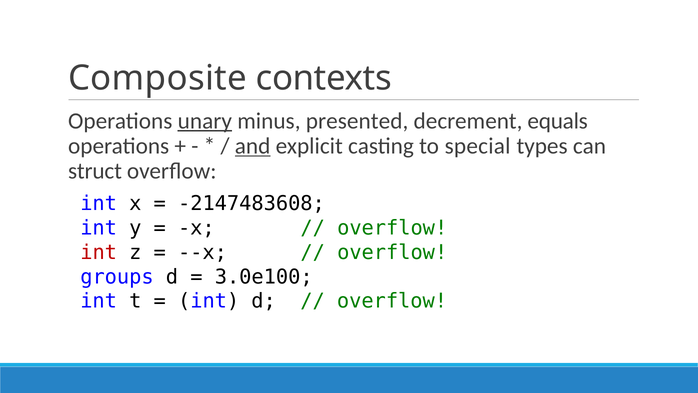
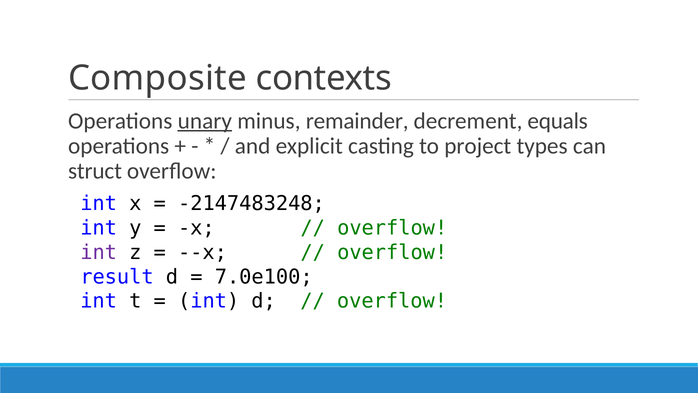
presented: presented -> remainder (357, 121)
and underline: present -> none (253, 146)
special: special -> project (478, 146)
-2147483608: -2147483608 -> -2147483248 (251, 203)
int colour: red -> purple (99, 252)
groups: groups -> result (117, 277)
3.0e100: 3.0e100 -> 7.0e100 (264, 277)
